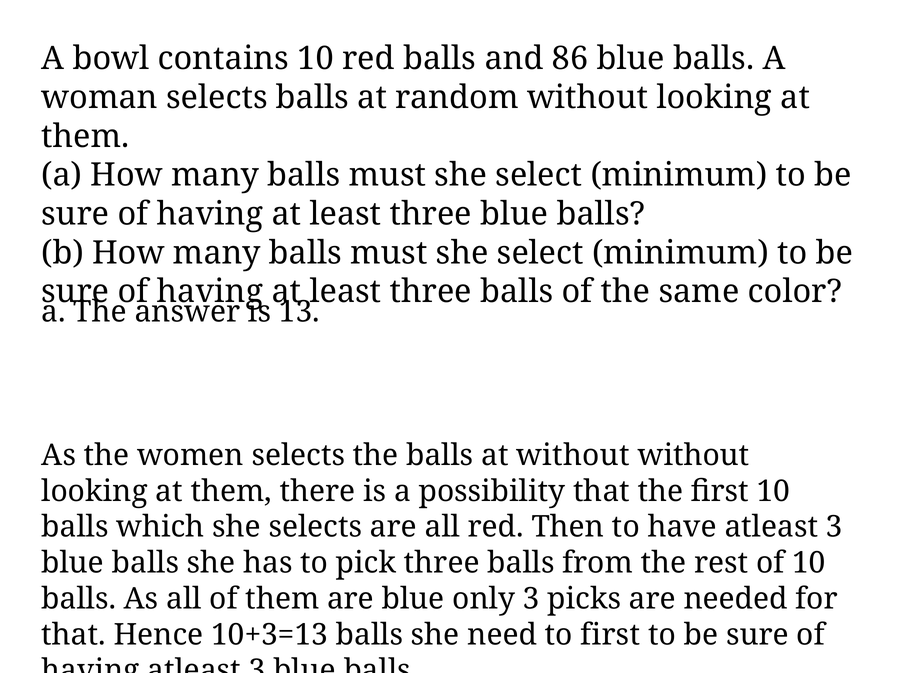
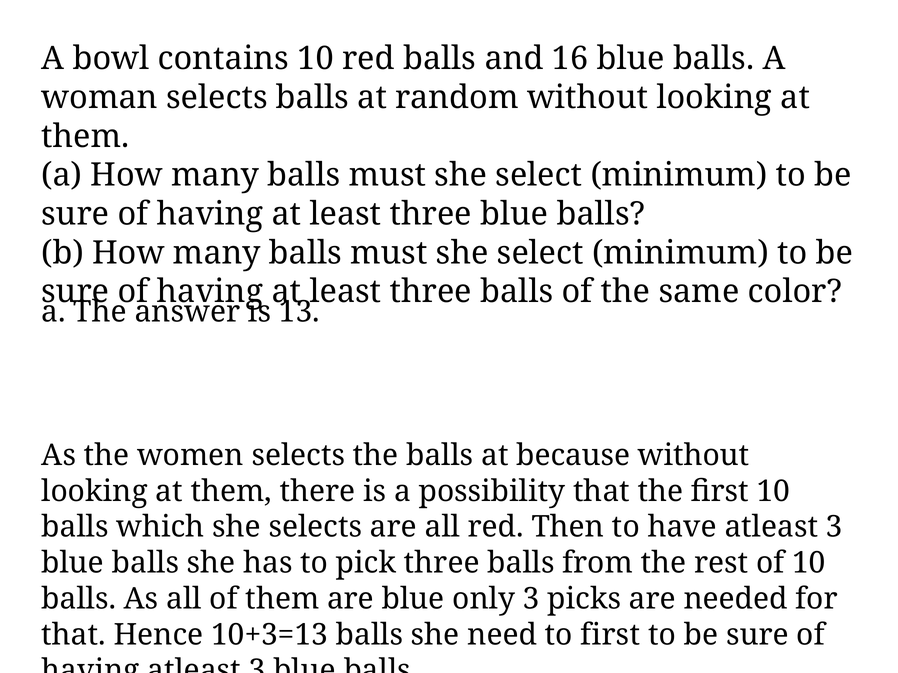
86: 86 -> 16 (570, 59)
at without: without -> because (573, 456)
